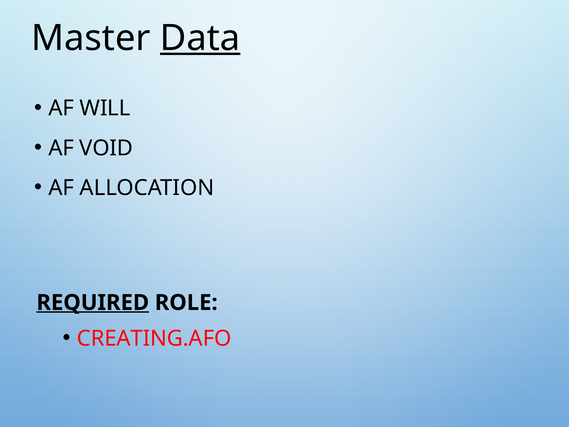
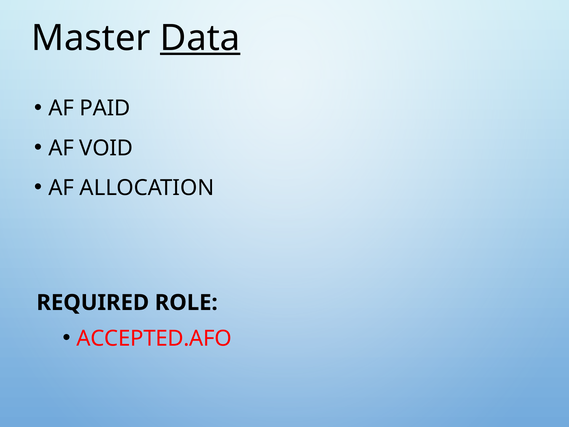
WILL: WILL -> PAID (105, 108)
REQUIRED underline: present -> none (93, 302)
CREATING.AFO: CREATING.AFO -> ACCEPTED.AFO (154, 338)
